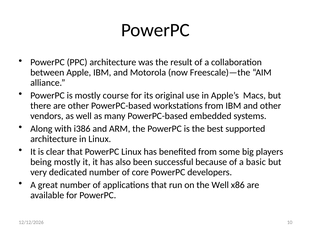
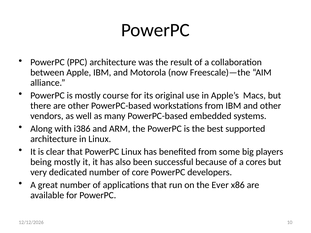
basic: basic -> cores (256, 162)
the Well: Well -> Ever (220, 185)
